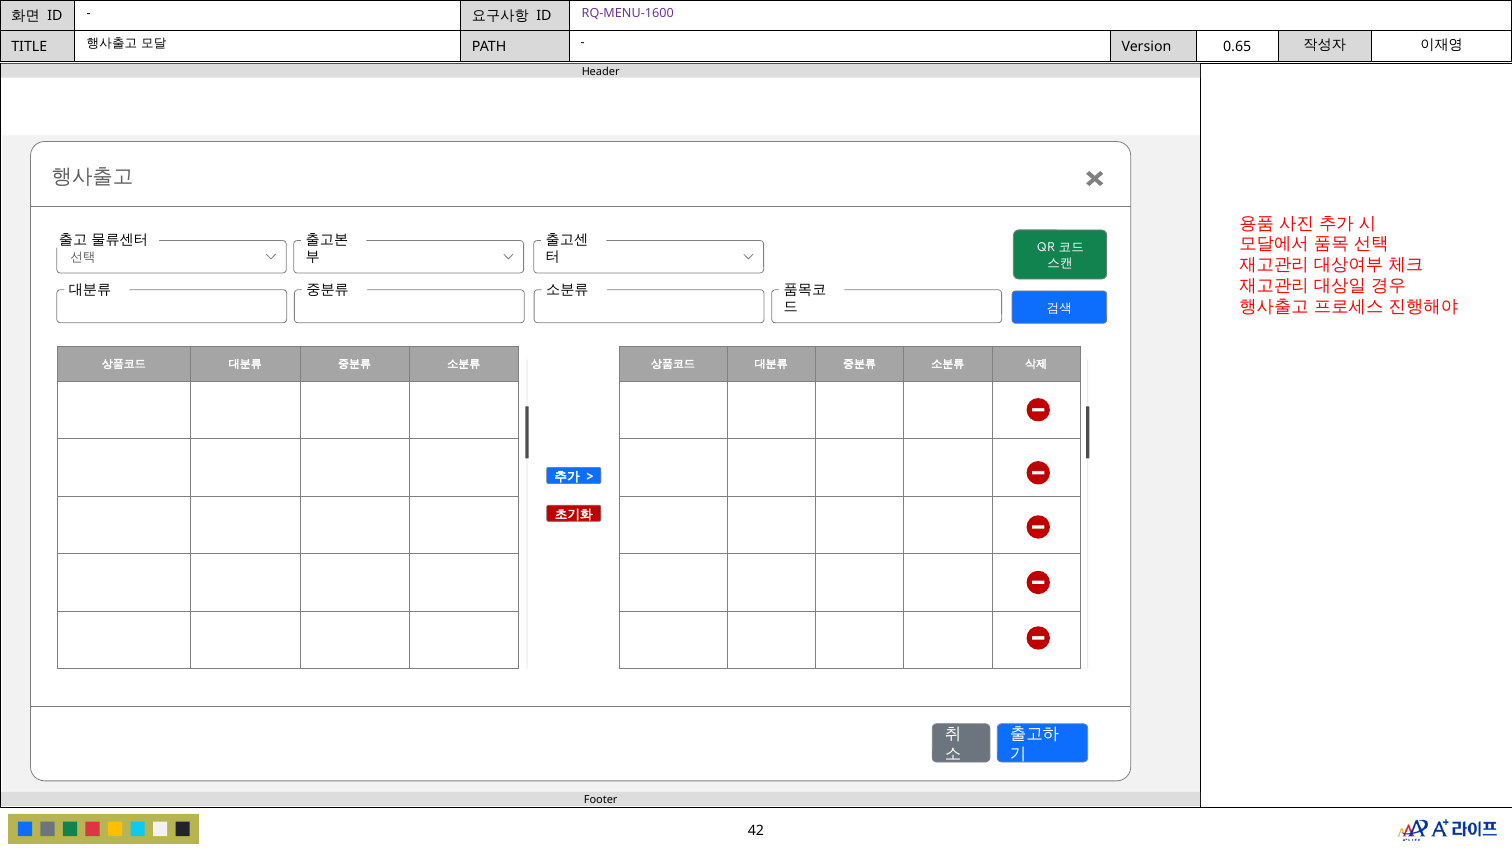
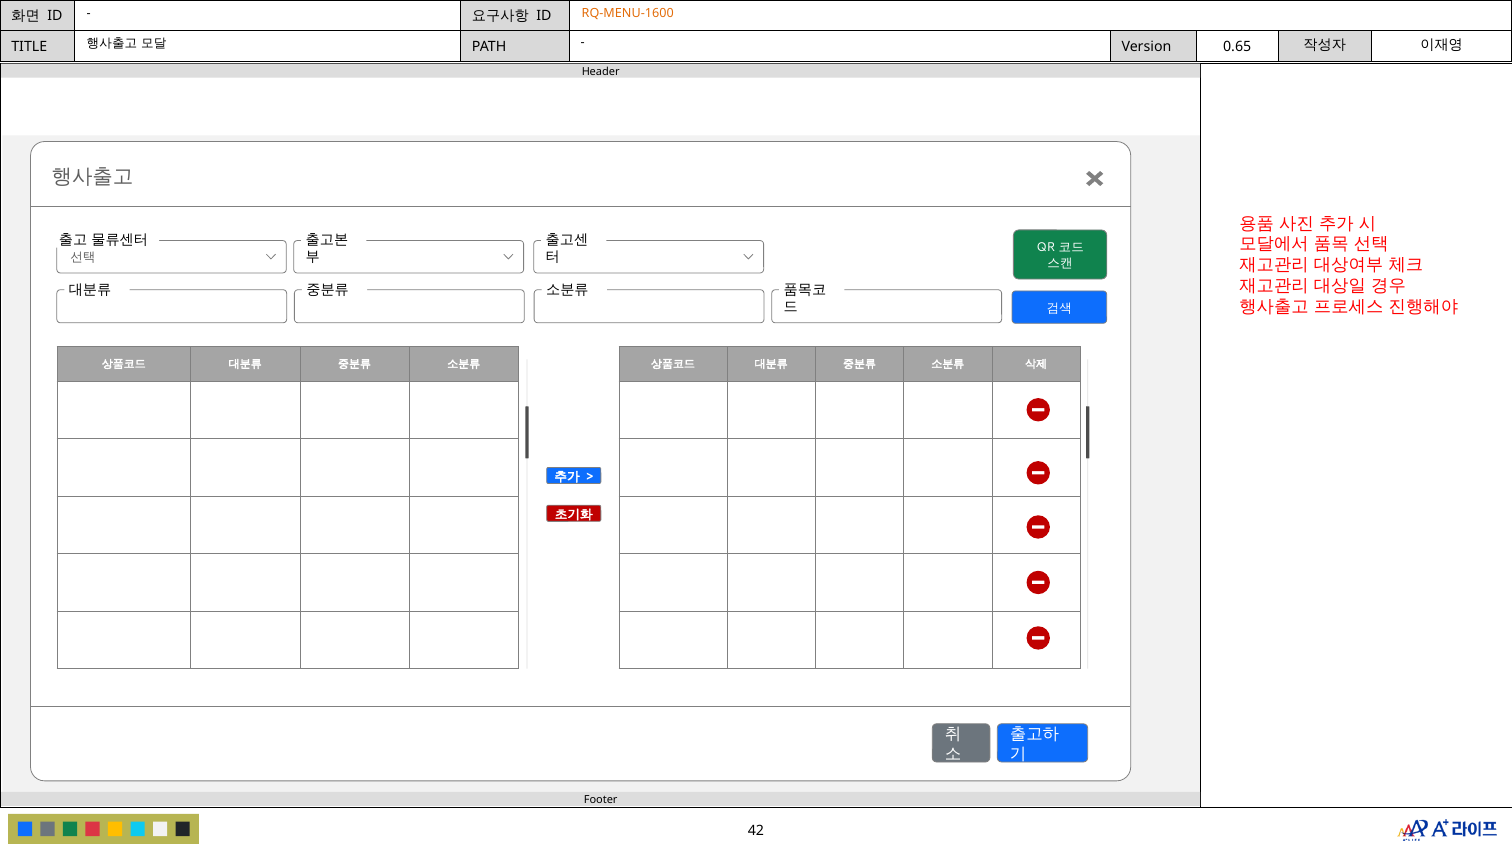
RQ-MENU-1600 colour: purple -> orange (628, 14)
